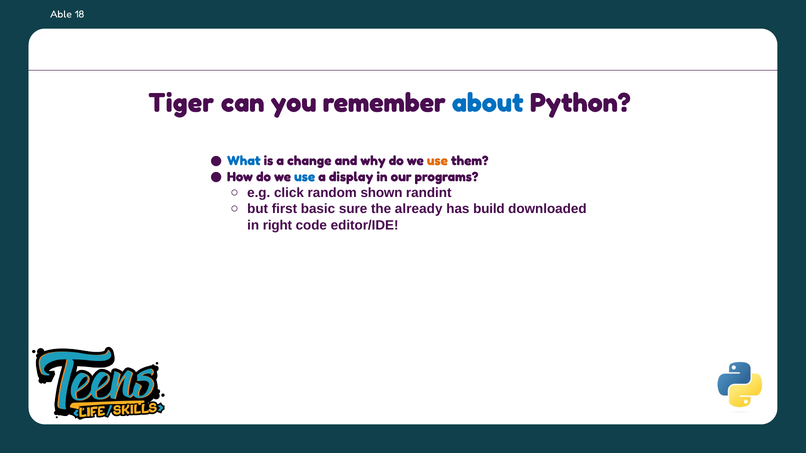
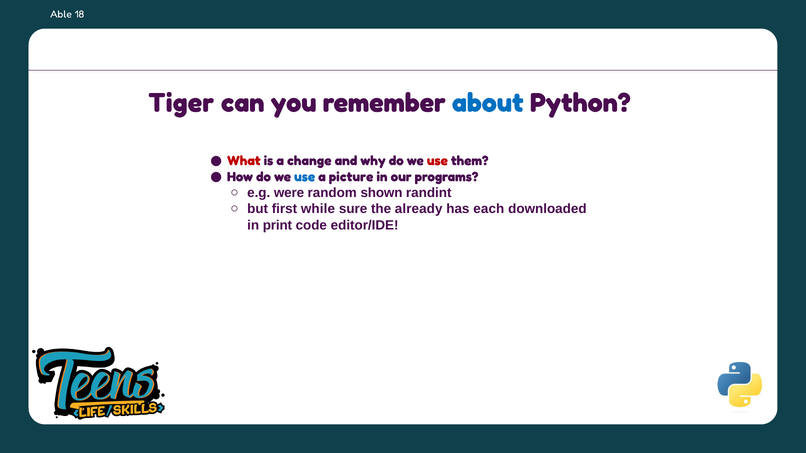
What colour: blue -> red (244, 161)
use colour: orange -> red (437, 161)
display: display -> picture (351, 177)
click: click -> were (289, 193)
basic: basic -> while (318, 209)
build: build -> each (489, 209)
right: right -> print (277, 225)
